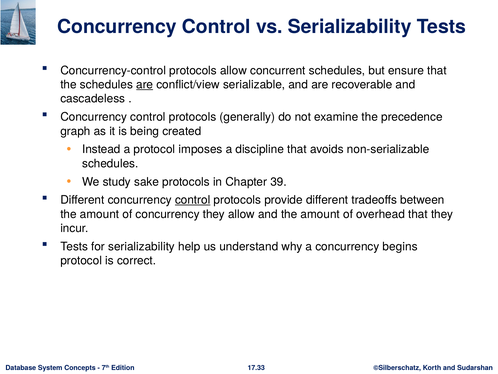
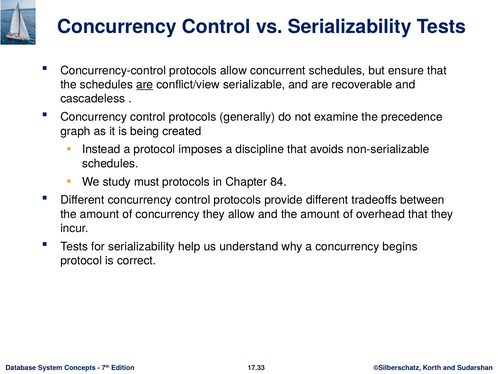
sake: sake -> must (147, 182)
39: 39 -> 84 (279, 182)
control underline: present -> none (193, 200)
